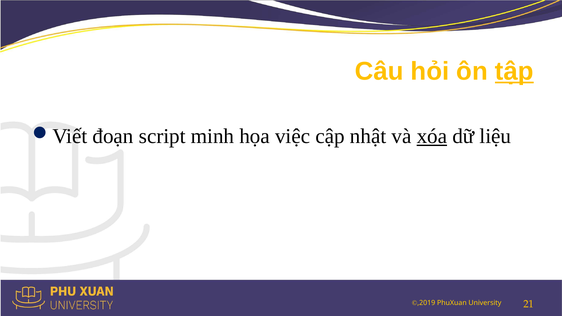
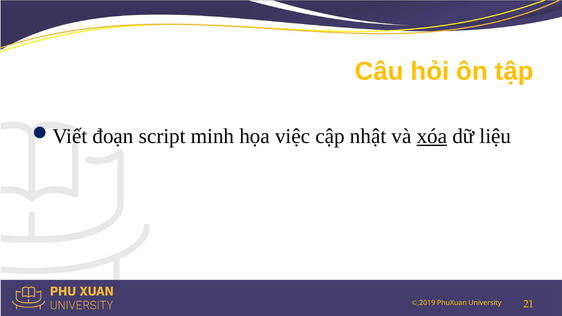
tập underline: present -> none (514, 72)
